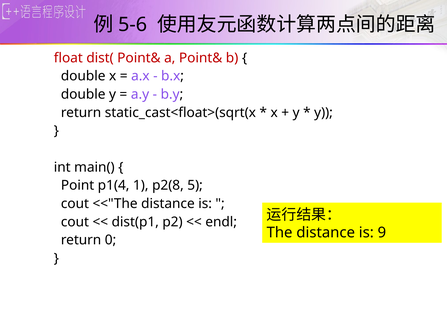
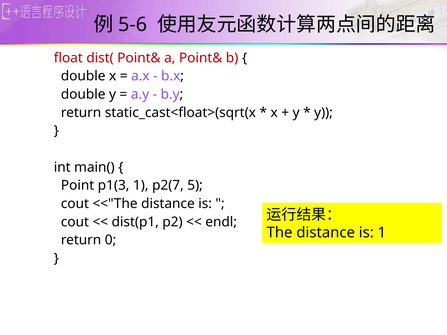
p1(4: p1(4 -> p1(3 (114, 186)
p2(8: p2(8 -> p2(7 (168, 186)
is 9: 9 -> 1 (382, 233)
